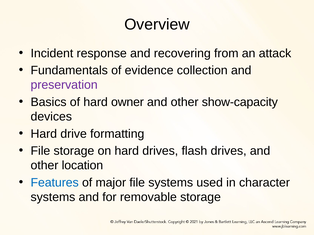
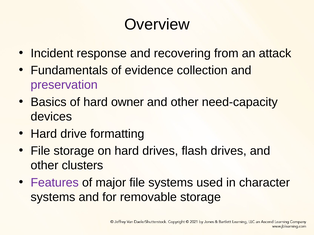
show-capacity: show-capacity -> need-capacity (240, 102)
location: location -> clusters (82, 166)
Features colour: blue -> purple (55, 183)
